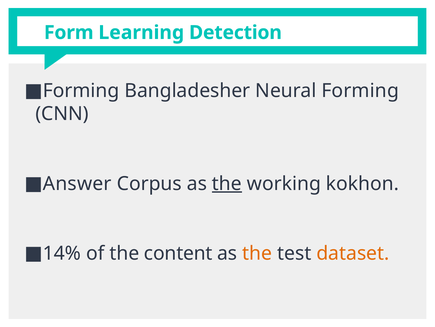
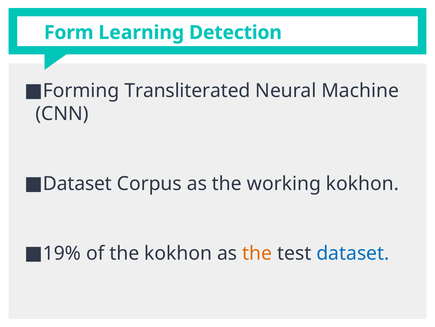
Bangladesher: Bangladesher -> Transliterated (187, 90)
Neural Forming: Forming -> Machine (360, 90)
Answer: Answer -> Dataset (77, 183)
the underline: present -> none (227, 183)
14%: 14% -> 19% (62, 253)
the content: content -> kokhon (178, 253)
dataset colour: orange -> blue (353, 253)
